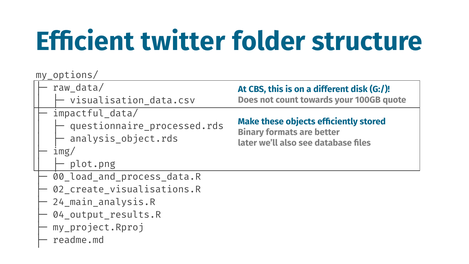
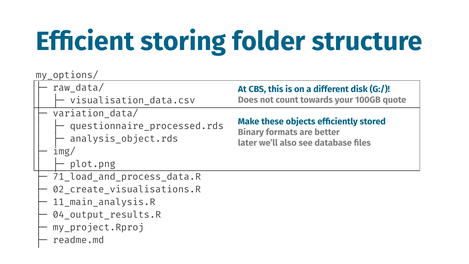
twitter: twitter -> storing (183, 41)
impactful_data/: impactful_data/ -> variation_data/ (96, 113)
00_load_and_process_data.R: 00_load_and_process_data.R -> 71_load_and_process_data.R (127, 177)
24_main_analysis.R: 24_main_analysis.R -> 11_main_analysis.R (104, 202)
